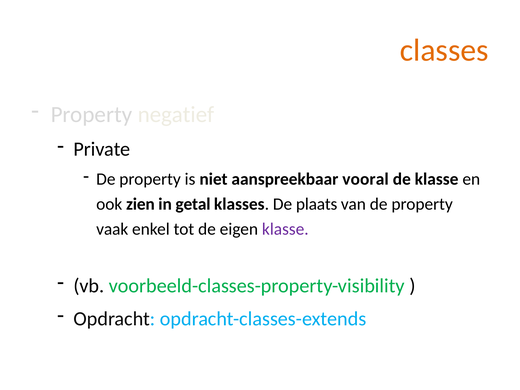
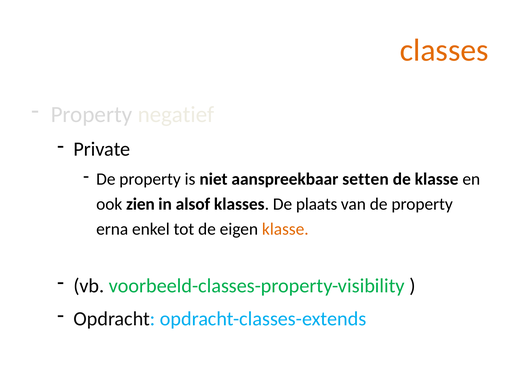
vooral: vooral -> setten (365, 179)
getal: getal -> alsof (193, 204)
vaak: vaak -> erna (112, 229)
klasse colour: purple -> orange (285, 229)
